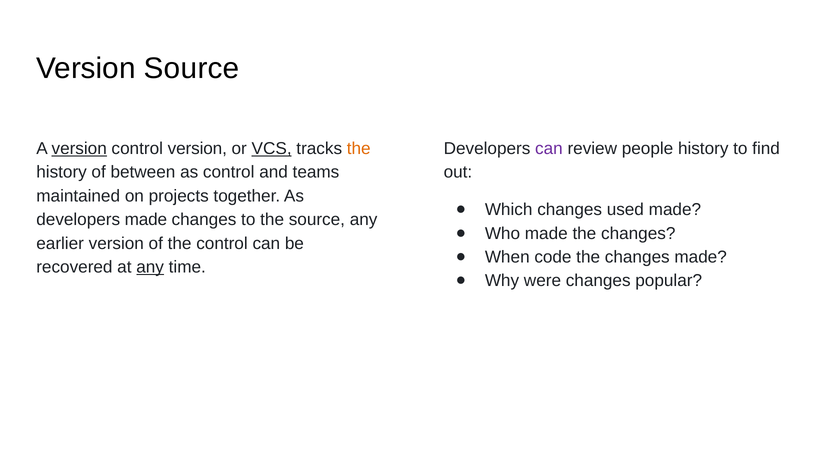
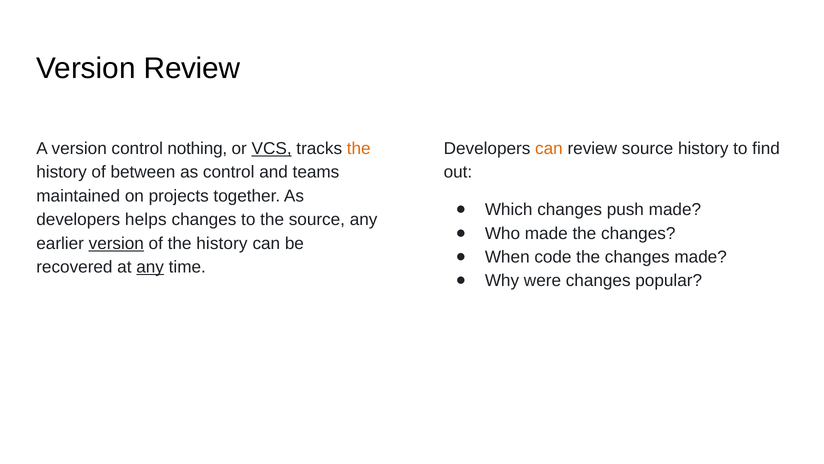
Version Source: Source -> Review (192, 68)
version underline: present -> none (79, 148)
control version: version -> nothing (197, 148)
can colour: purple -> orange (549, 148)
review people: people -> source (648, 148)
used: used -> push (625, 209)
developers made: made -> helps (146, 219)
version underline: none -> present (116, 243)
of the control: control -> history (222, 243)
